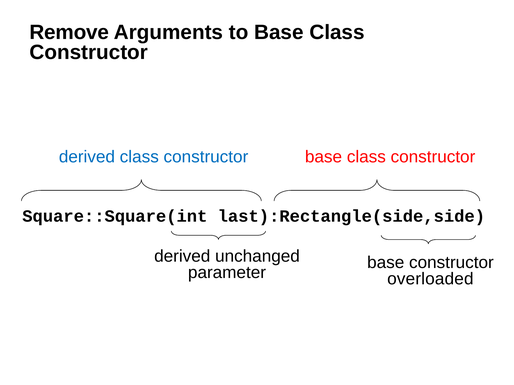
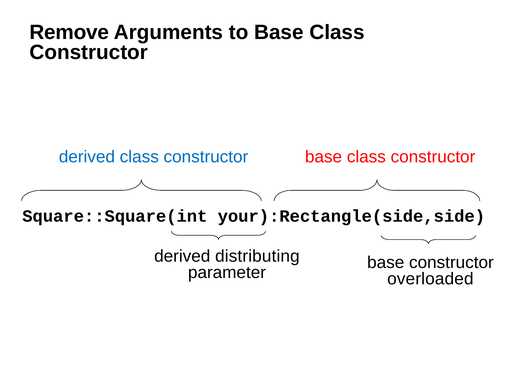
last):Rectangle(side,side: last):Rectangle(side,side -> your):Rectangle(side,side (351, 216)
unchanged: unchanged -> distributing (257, 256)
